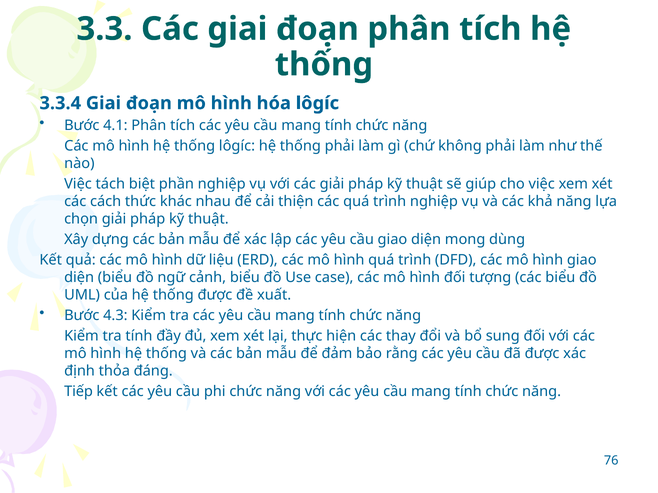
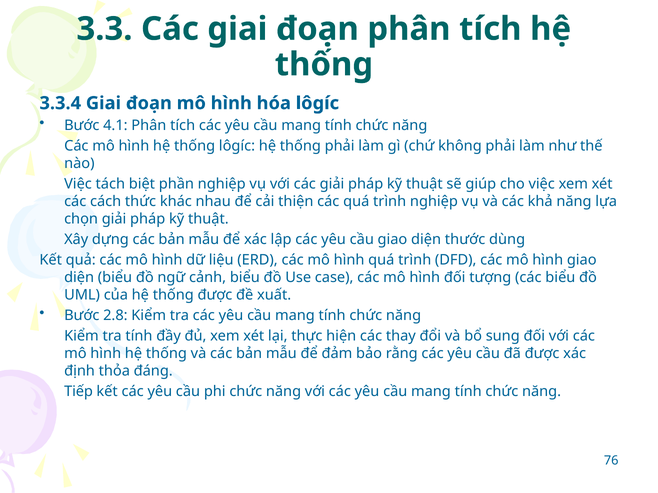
mong: mong -> thước (465, 240)
4.3: 4.3 -> 2.8 (115, 316)
